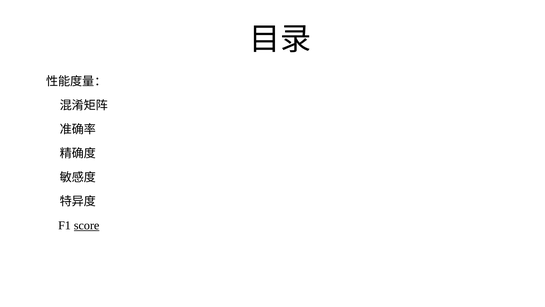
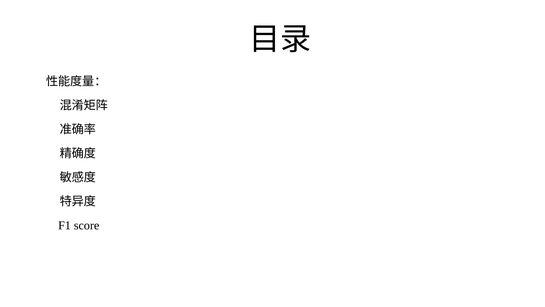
score underline: present -> none (87, 225)
